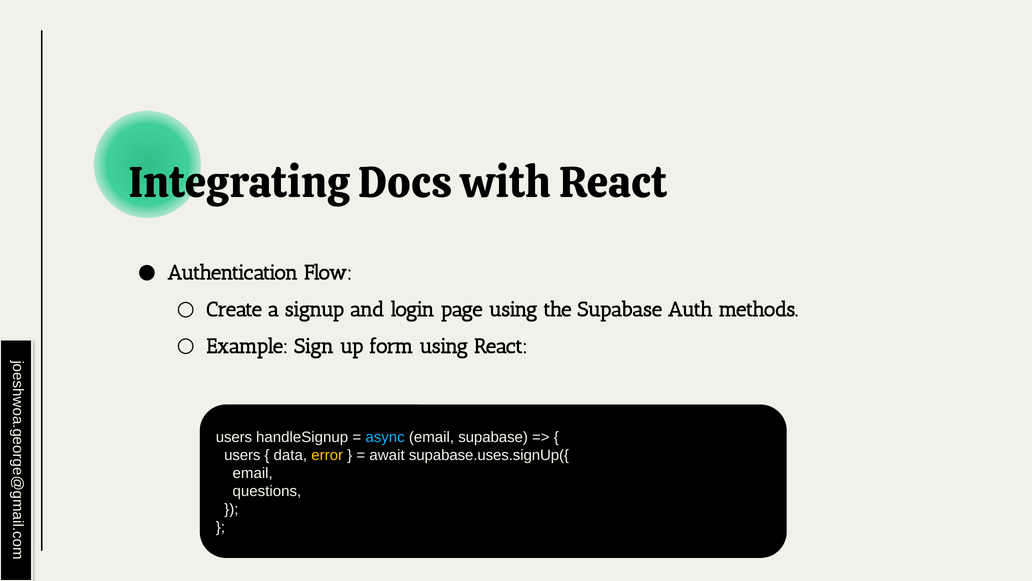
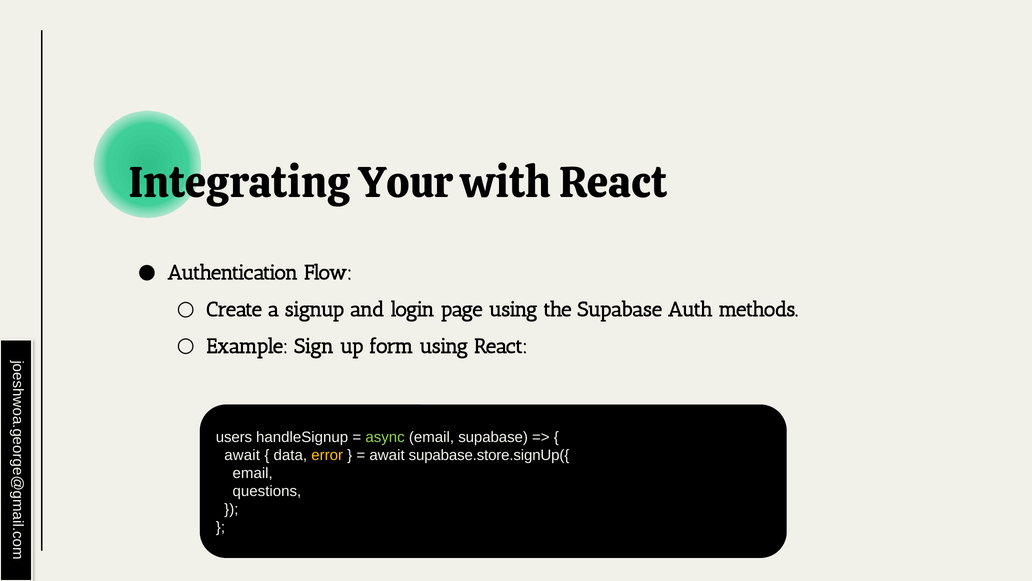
Docs: Docs -> Your (406, 183)
async colour: light blue -> light green (385, 437)
users: users -> await (242, 455)
supabase.uses.signUp({: supabase.uses.signUp({ -> supabase.store.signUp({ (489, 455)
